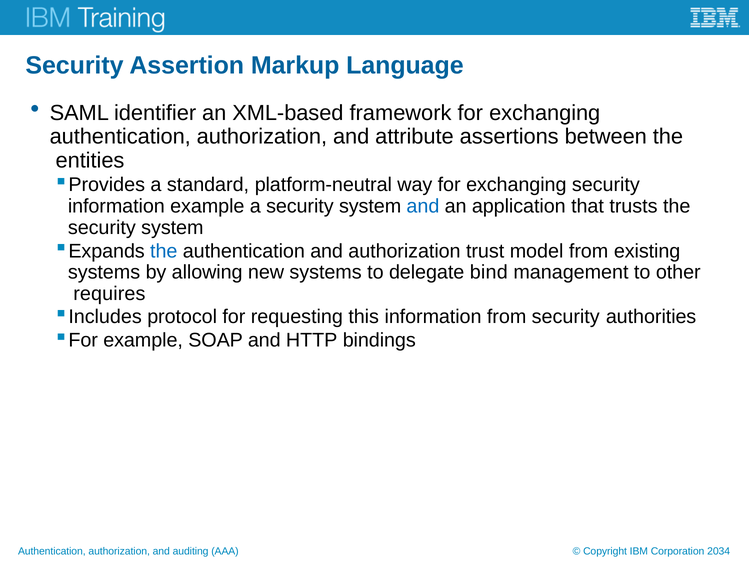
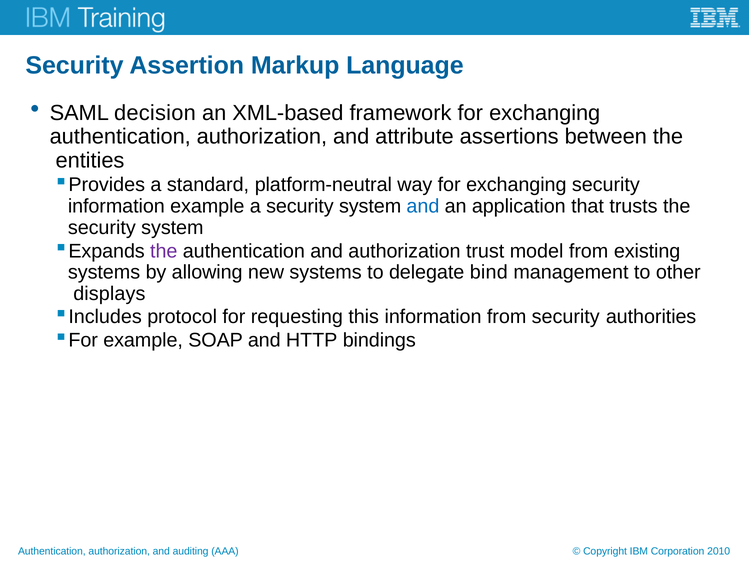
identifier: identifier -> decision (155, 113)
the colour: blue -> purple (164, 251)
requires: requires -> displays (109, 294)
2034: 2034 -> 2010 (719, 551)
